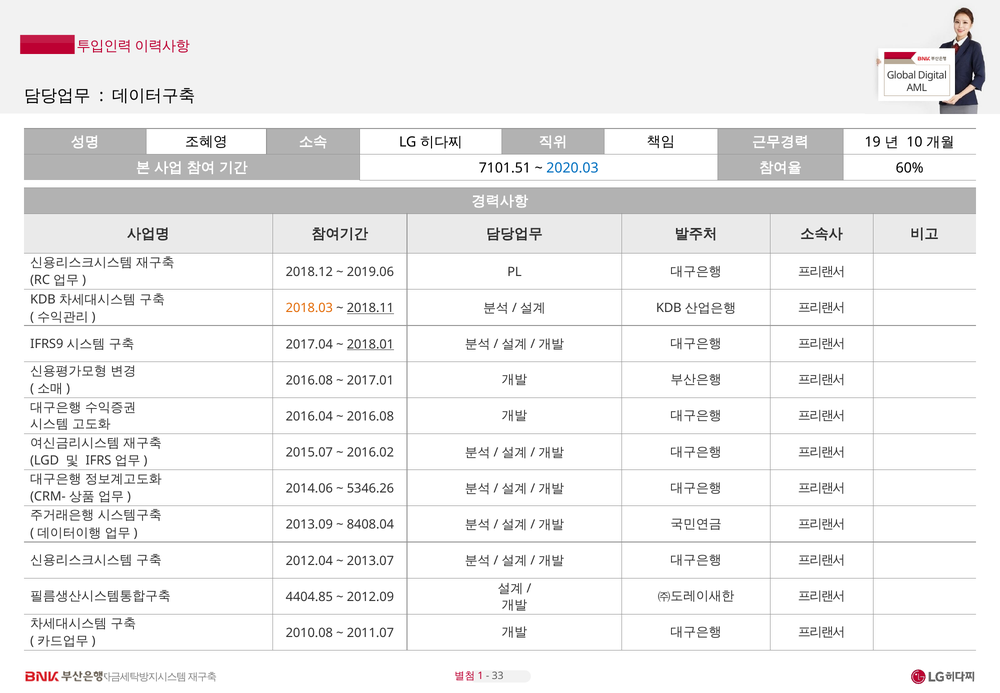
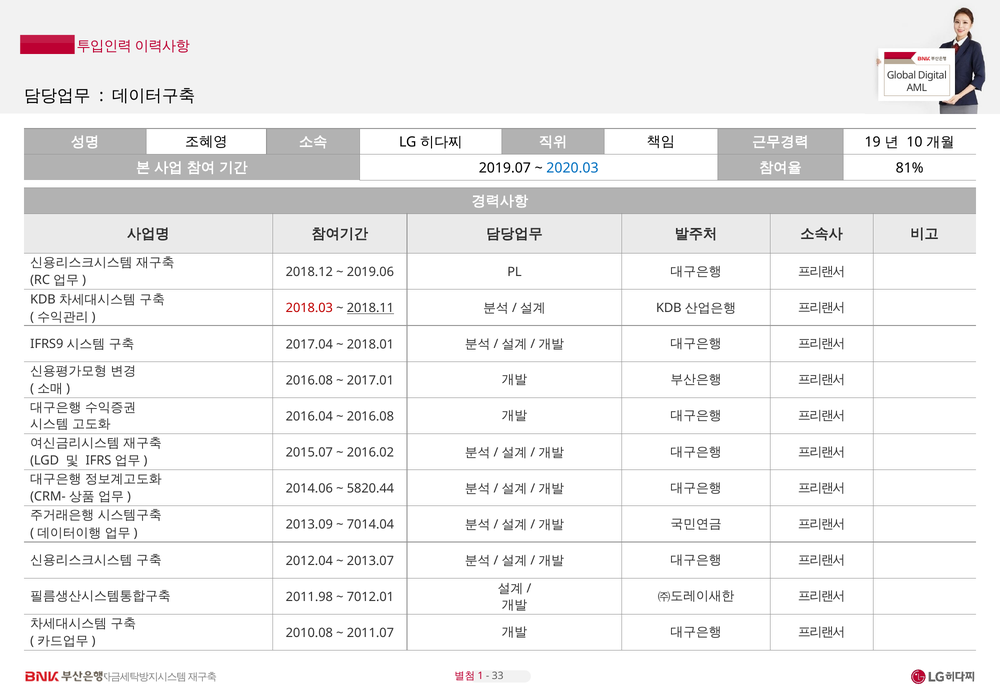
7101.51: 7101.51 -> 2019.07 (505, 168)
60%: 60% -> 81% (910, 168)
2018.03 colour: orange -> red (309, 308)
2018.01 underline: present -> none (370, 344)
5346.26: 5346.26 -> 5820.44 (370, 488)
8408.04: 8408.04 -> 7014.04 (370, 524)
4404.85: 4404.85 -> 2011.98 (309, 596)
2012.09: 2012.09 -> 7012.01 (370, 596)
